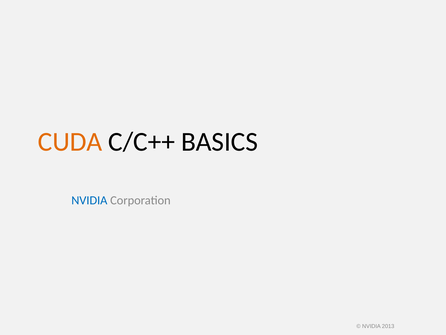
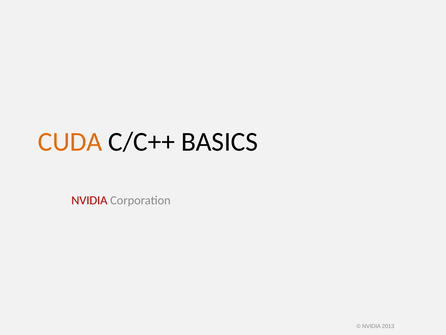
NVIDIA colour: blue -> red (89, 200)
